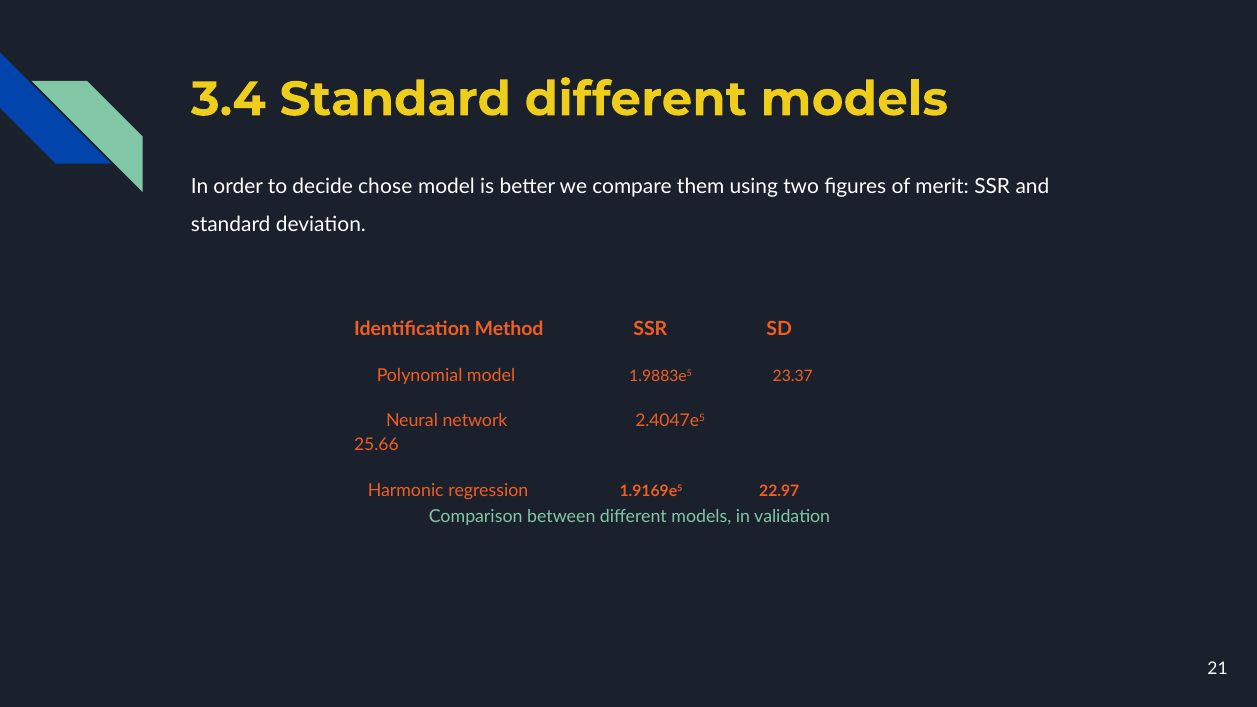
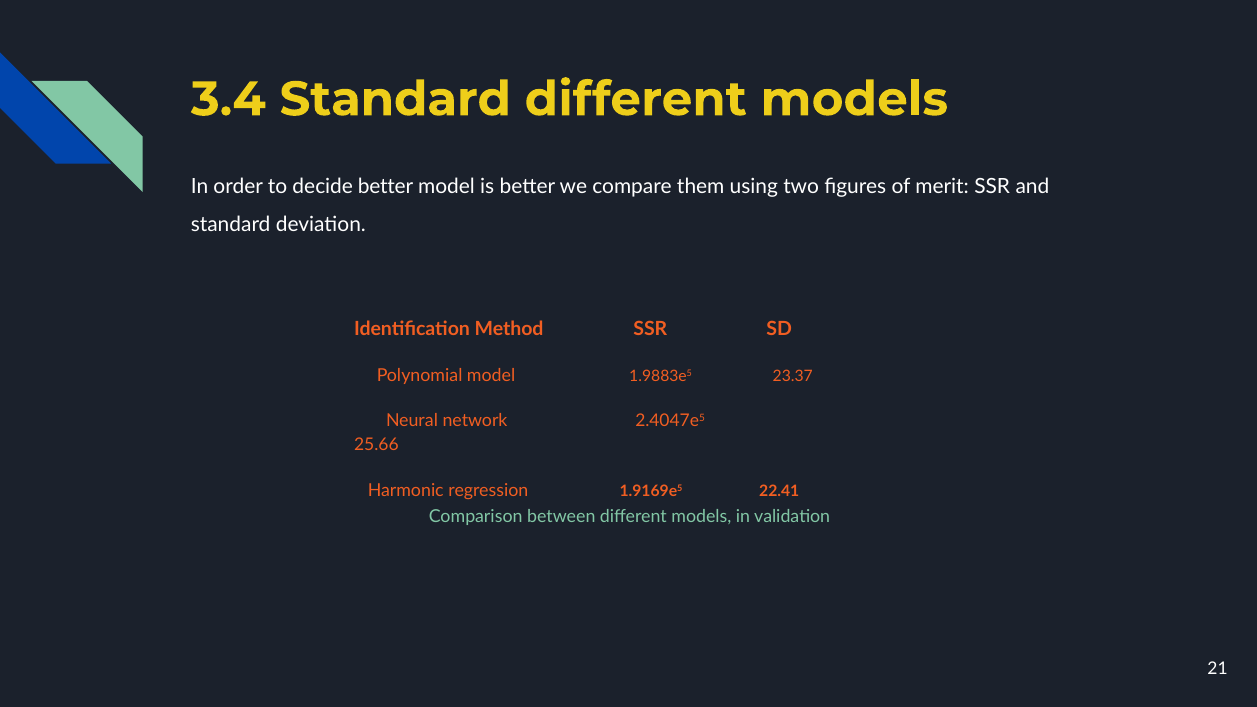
decide chose: chose -> better (385, 186)
22.97: 22.97 -> 22.41 (779, 491)
